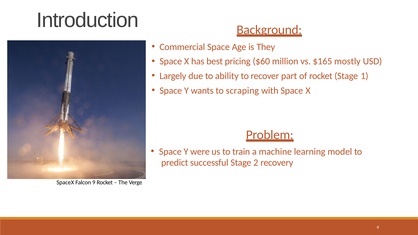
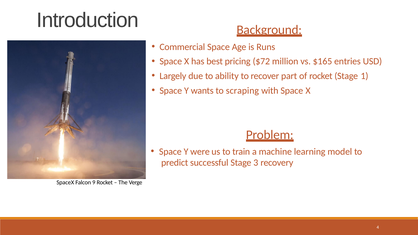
They: They -> Runs (266, 47)
$60: $60 -> $72 (261, 62)
mostly: mostly -> entries (347, 62)
2: 2 -> 3 (256, 163)
